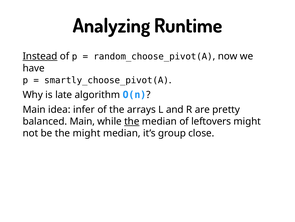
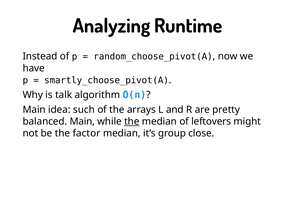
Instead underline: present -> none (40, 56)
late: late -> talk (64, 94)
infer: infer -> such (84, 109)
the might: might -> factor (87, 133)
